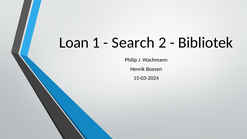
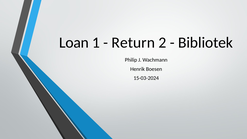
Search: Search -> Return (133, 43)
